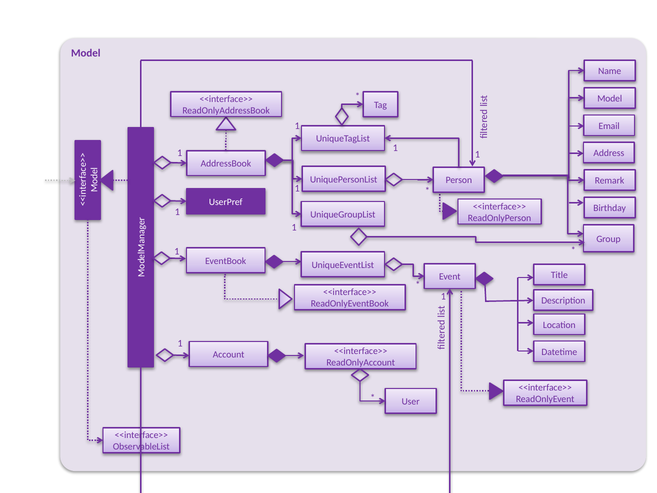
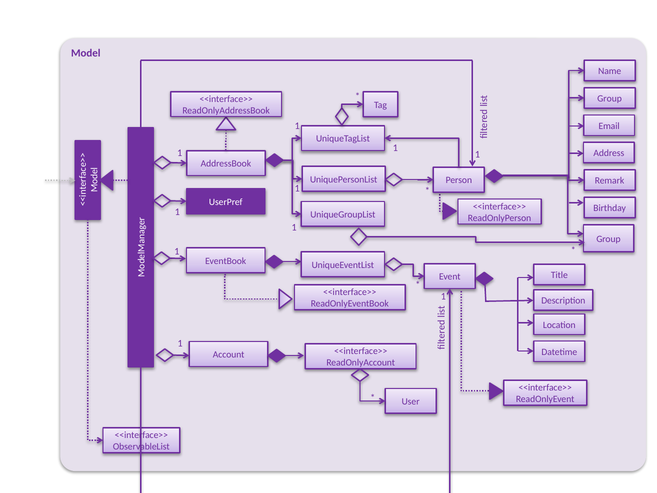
Model: Model -> Group (610, 99)
